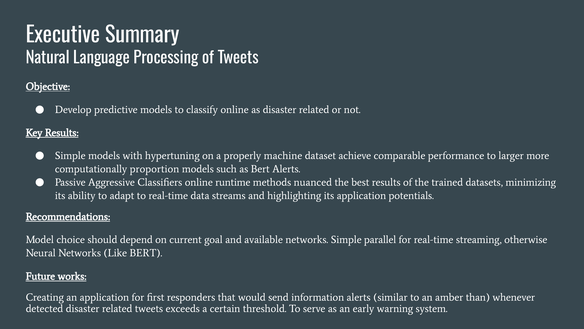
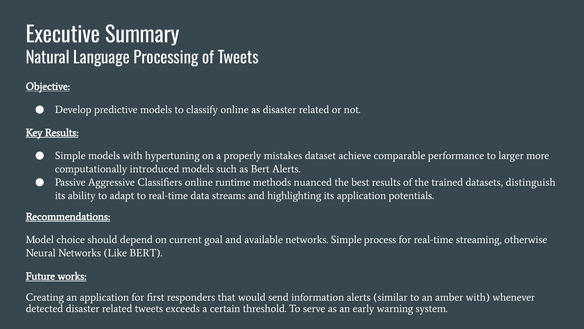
machine: machine -> mistakes (283, 155)
proportion: proportion -> introduced (154, 169)
minimizing: minimizing -> distinguish (531, 182)
parallel: parallel -> process (380, 239)
amber than: than -> with (478, 297)
